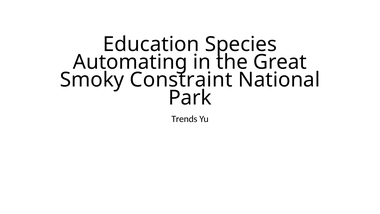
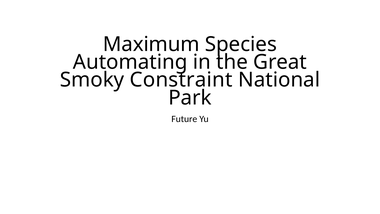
Education: Education -> Maximum (151, 44)
Trends: Trends -> Future (184, 119)
